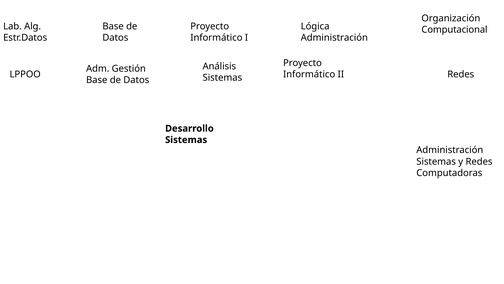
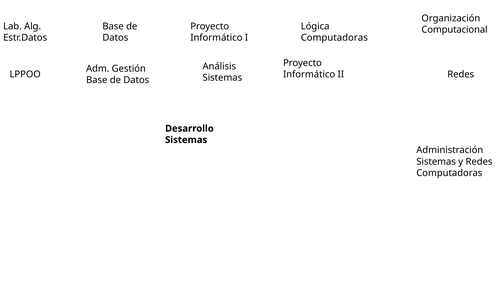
Administración: Administración -> Computadoras (334, 38)
